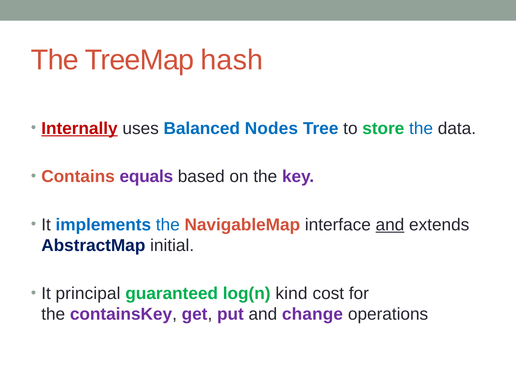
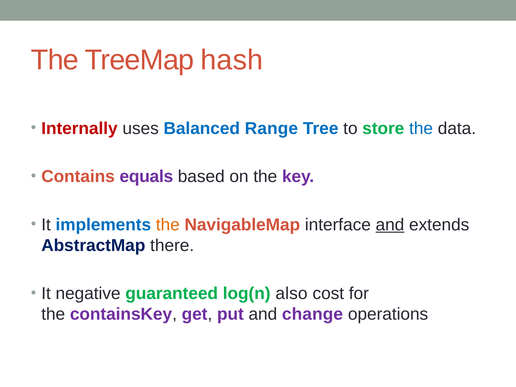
Internally underline: present -> none (79, 128)
Nodes: Nodes -> Range (271, 128)
the colour: blue -> orange (168, 225)
initial: initial -> there (172, 245)
principal: principal -> negative (88, 294)
kind: kind -> also (291, 294)
